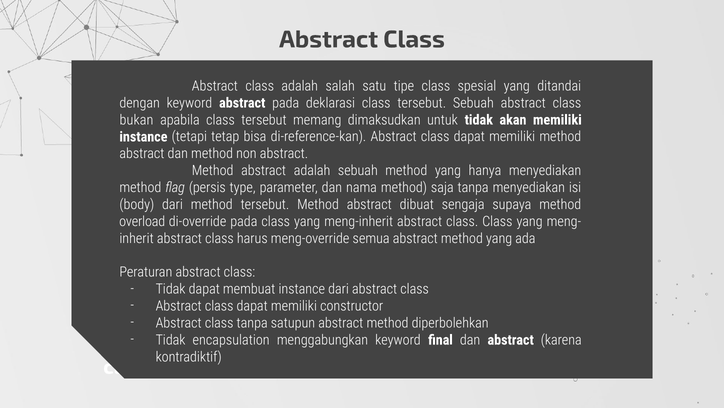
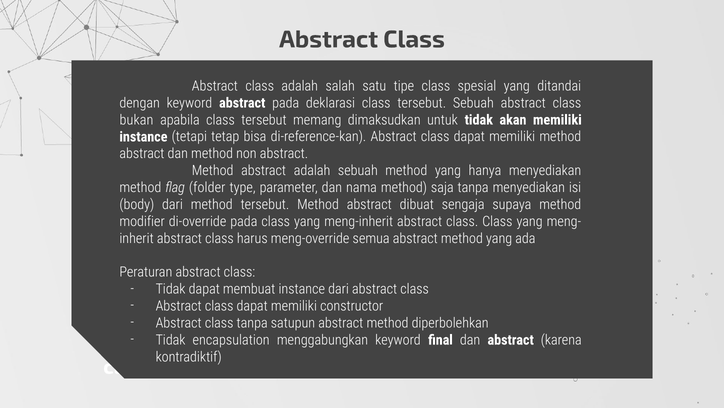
persis: persis -> folder (207, 187)
overload: overload -> modifier (142, 221)
